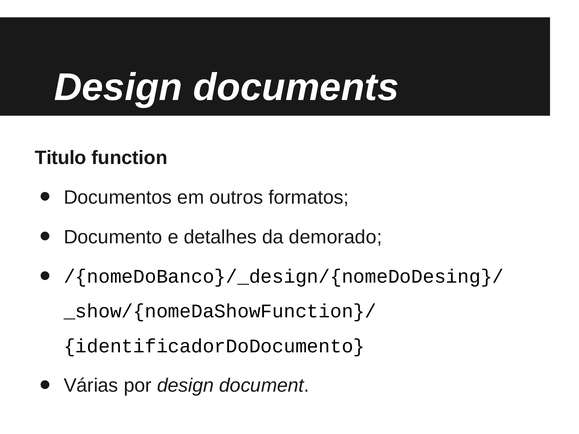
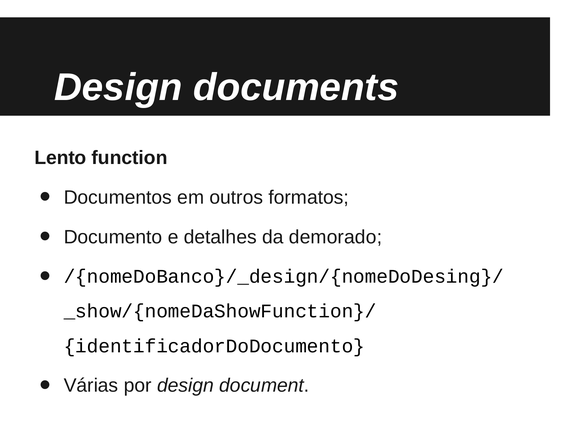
Titulo: Titulo -> Lento (61, 158)
